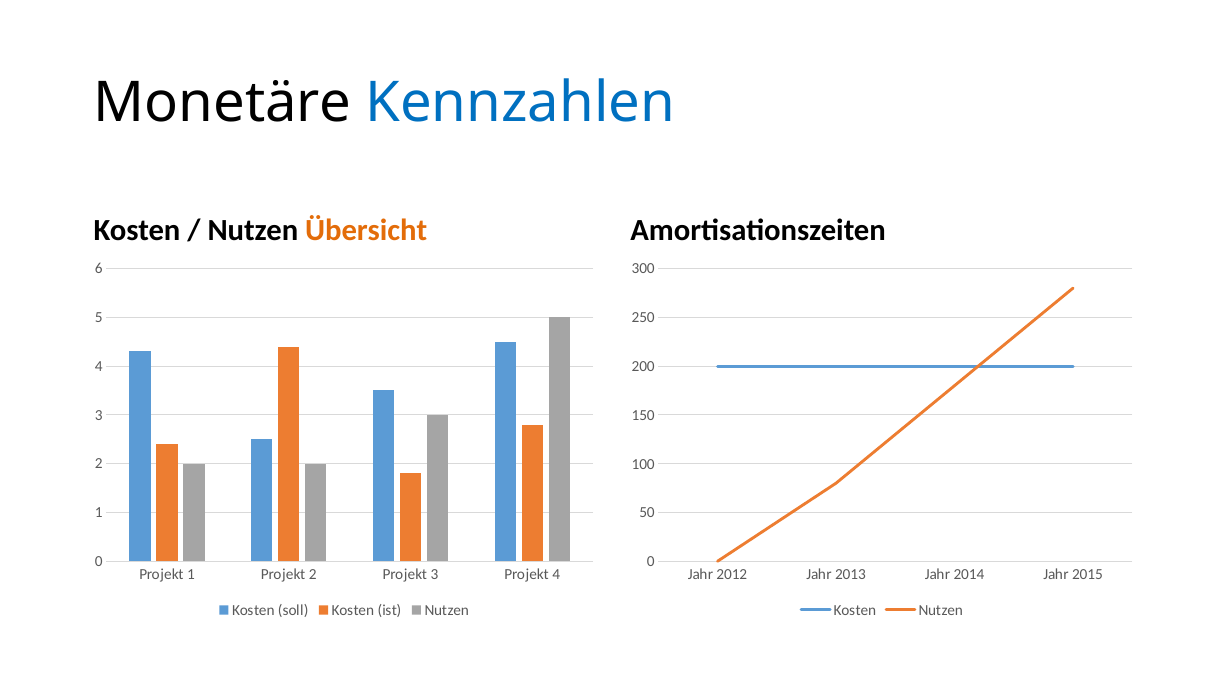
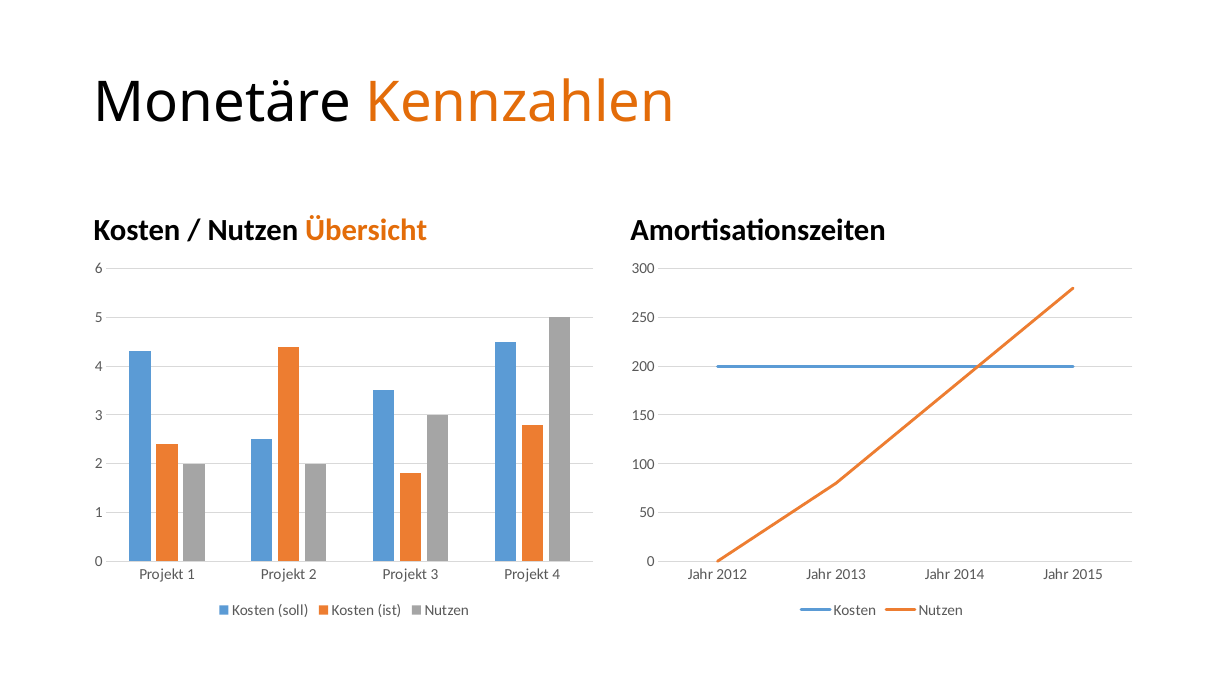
Kennzahlen colour: blue -> orange (520, 103)
